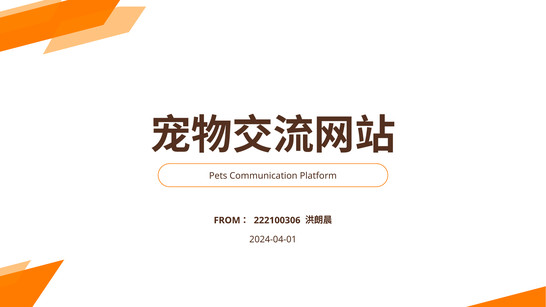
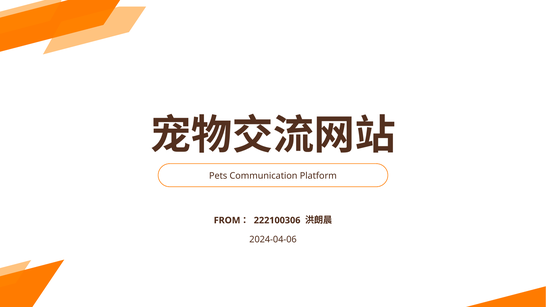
2024-04-01: 2024-04-01 -> 2024-04-06 (273, 240)
